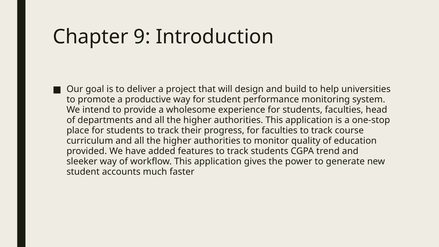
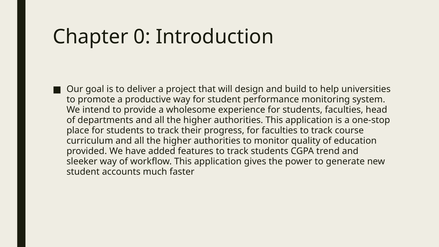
9: 9 -> 0 (142, 37)
